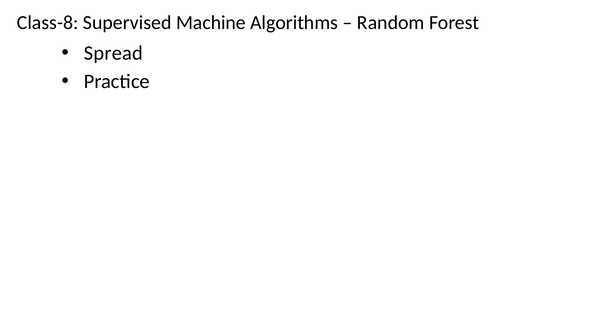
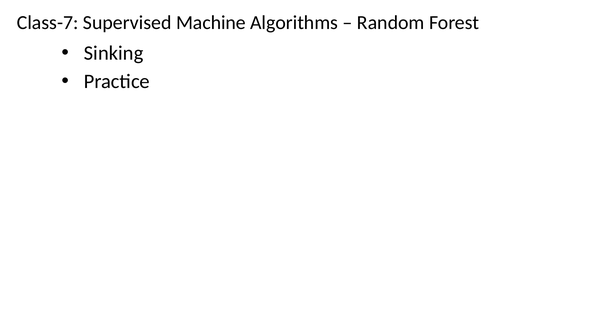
Class-8: Class-8 -> Class-7 (48, 23)
Spread: Spread -> Sinking (114, 53)
